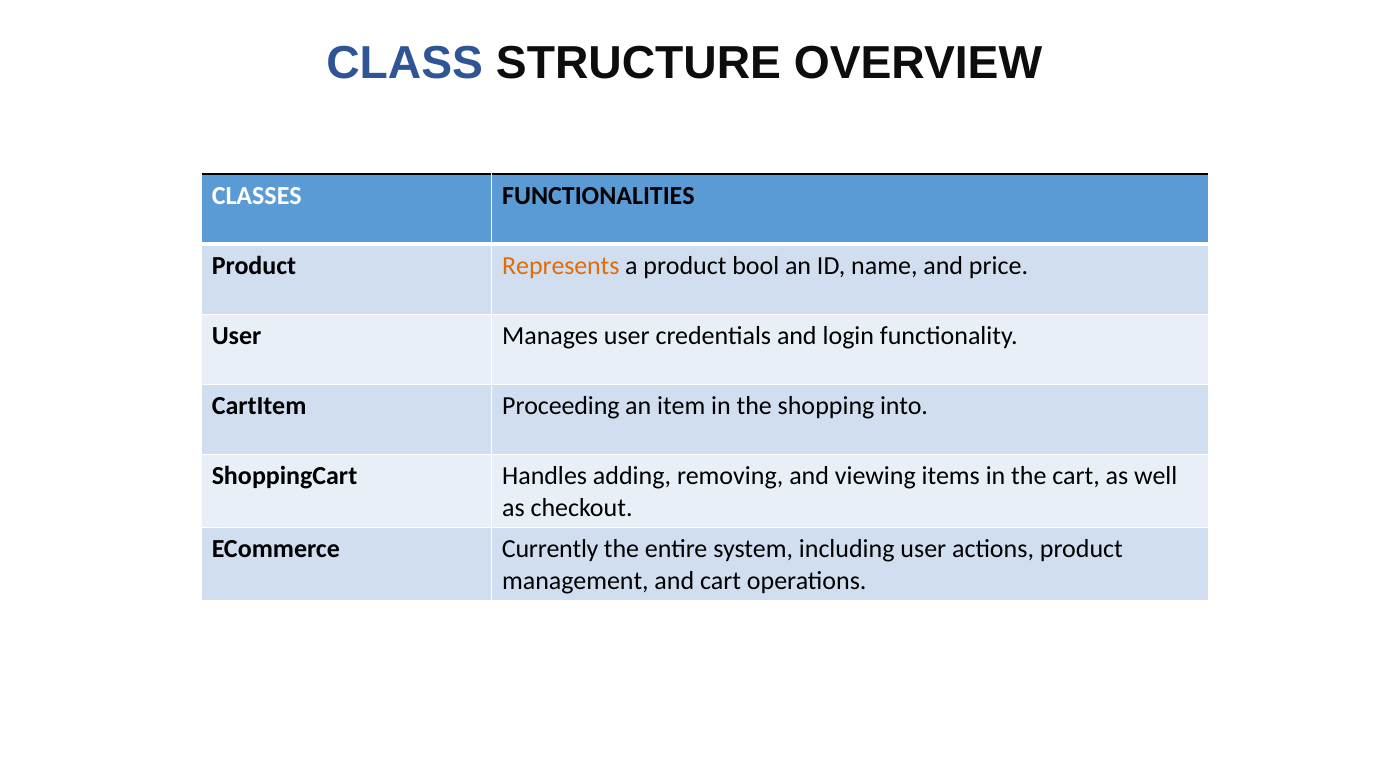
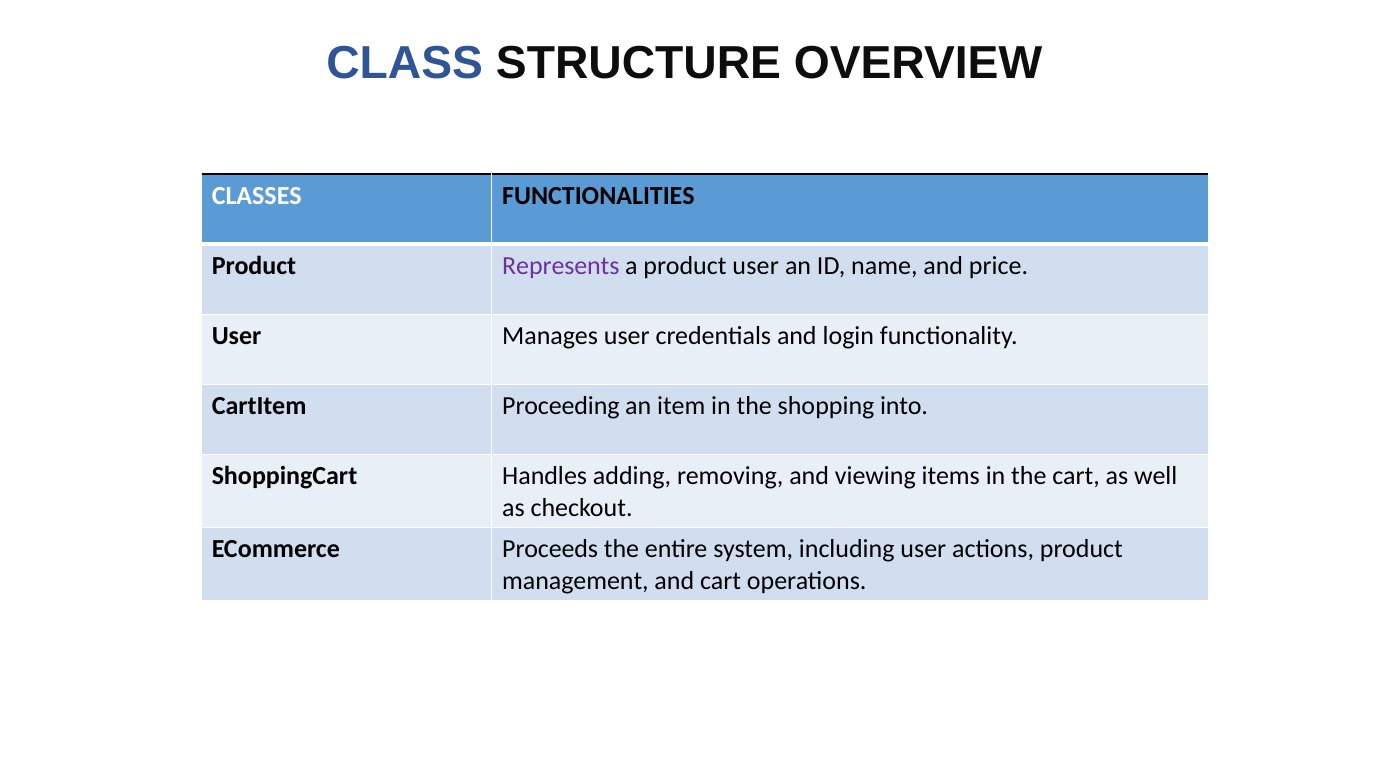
Represents colour: orange -> purple (561, 266)
product bool: bool -> user (756, 266)
Currently: Currently -> Proceeds (550, 549)
